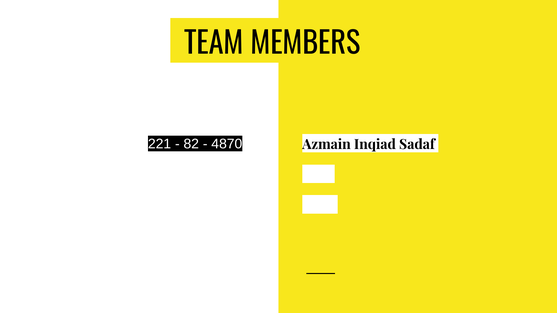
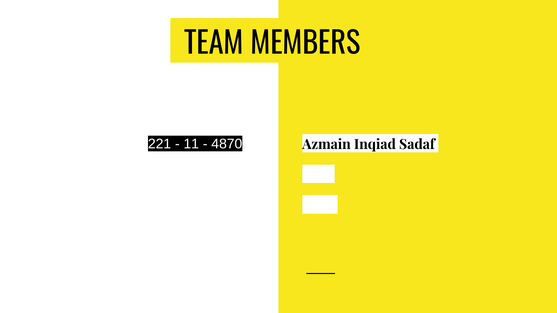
82: 82 -> 11 (191, 144)
